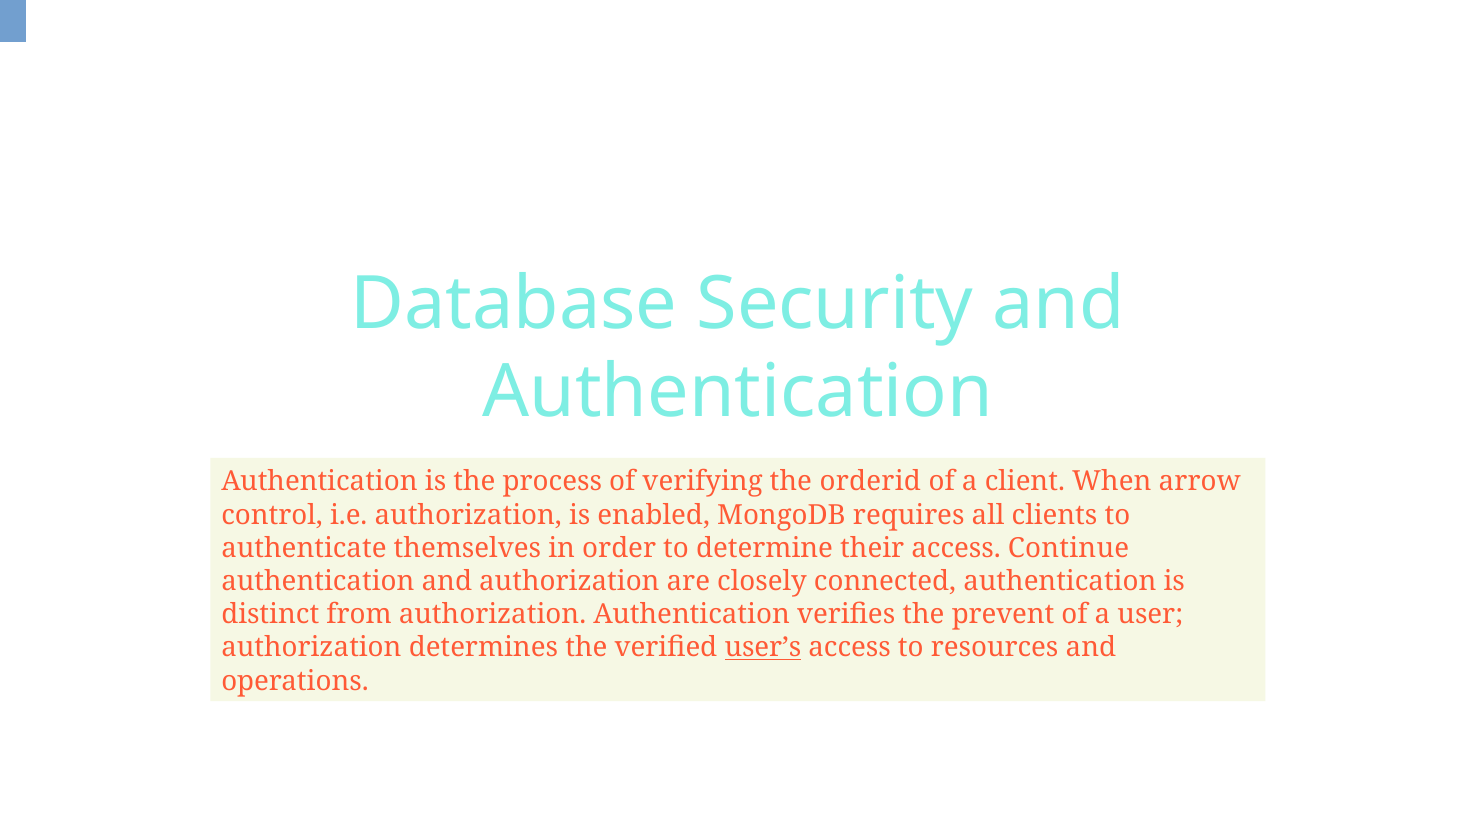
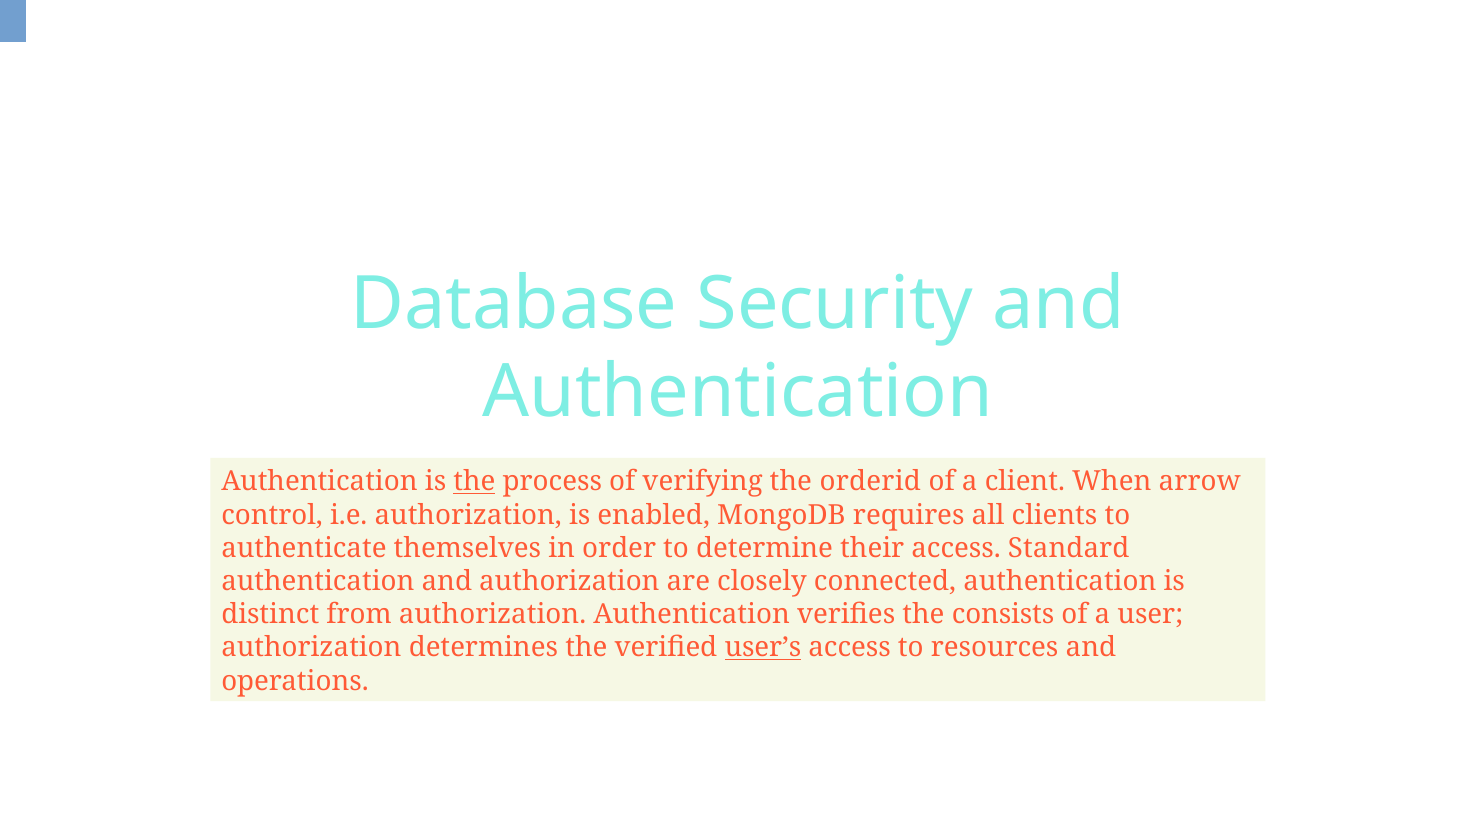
the underline: none -> present (474, 482)
Continue: Continue -> Standard (1069, 548)
prevent: prevent -> consists (1003, 615)
